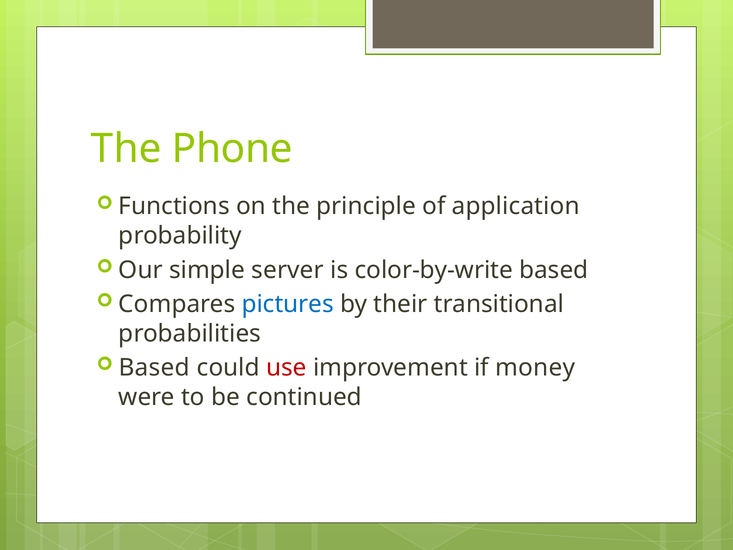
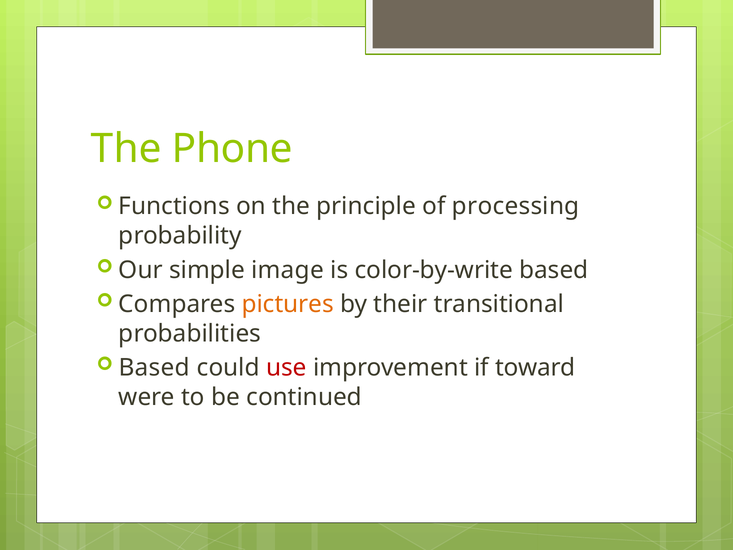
application: application -> processing (516, 206)
server: server -> image (288, 270)
pictures colour: blue -> orange (288, 304)
money: money -> toward (535, 368)
